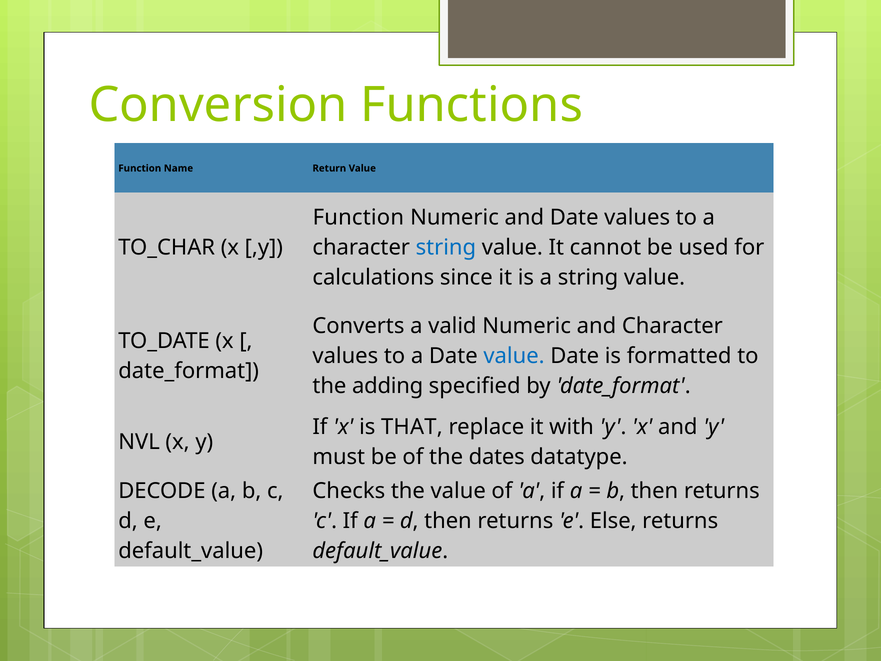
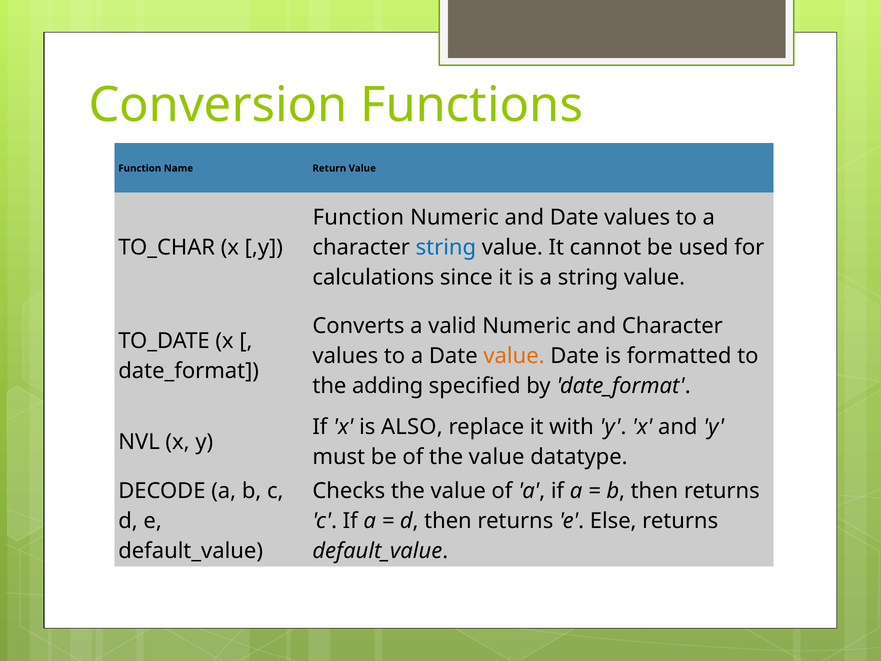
value colour: blue -> orange (514, 356)
THAT: THAT -> ALSO (412, 427)
of the dates: dates -> value (497, 457)
